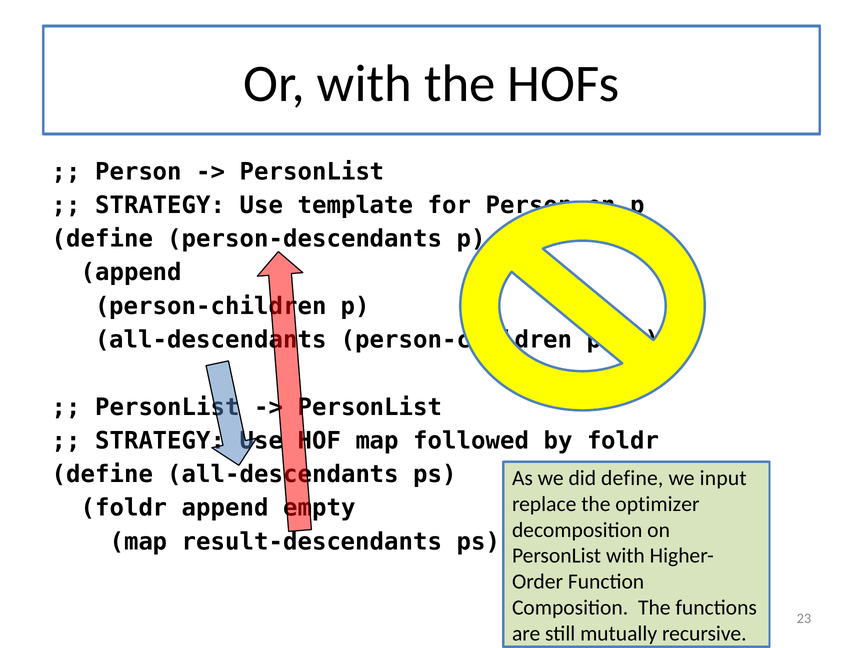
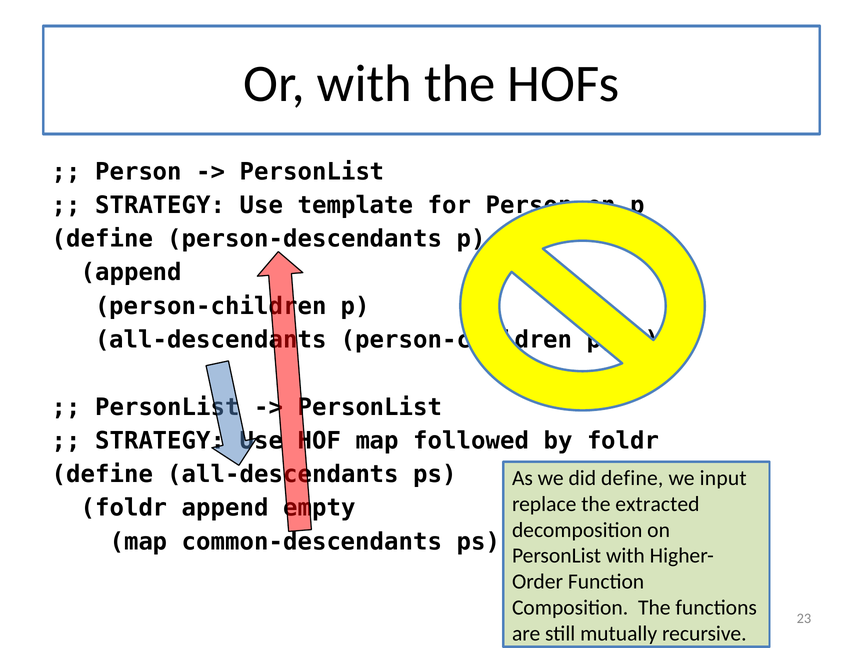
optimizer: optimizer -> extracted (657, 503)
result-descendants: result-descendants -> common-descendants (312, 541)
